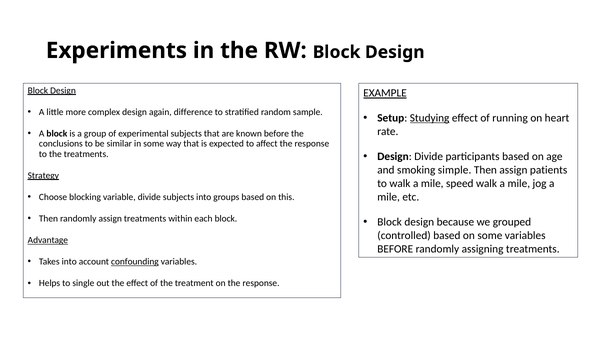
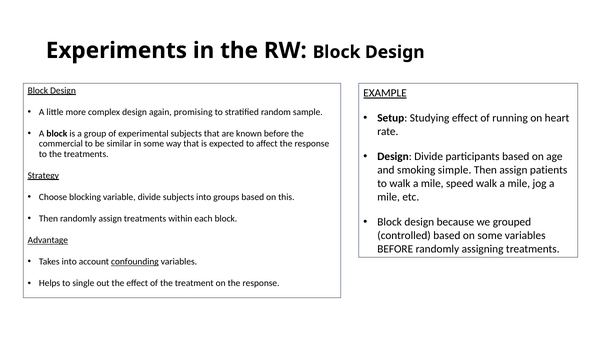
difference: difference -> promising (193, 112)
Studying underline: present -> none (430, 118)
conclusions: conclusions -> commercial (61, 144)
